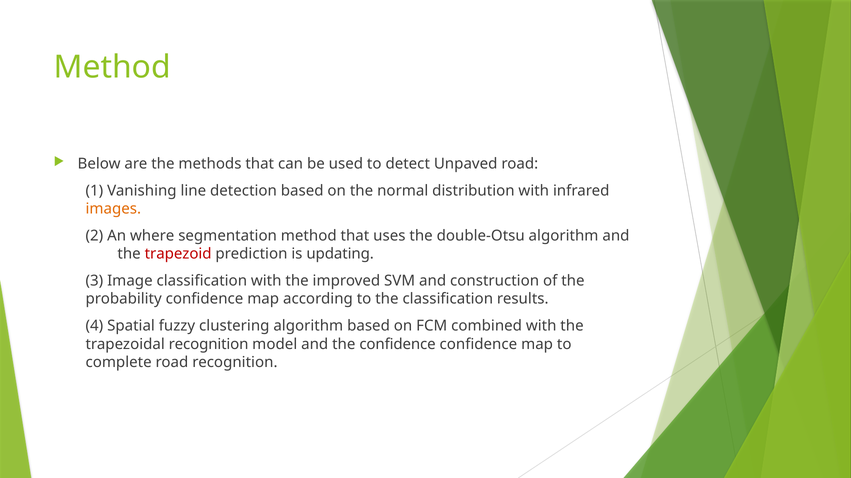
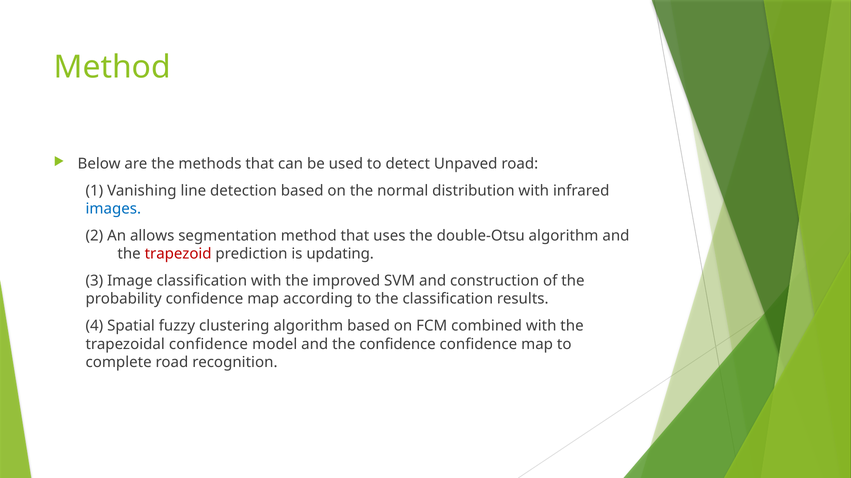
images colour: orange -> blue (113, 209)
where: where -> allows (152, 236)
trapezoidal recognition: recognition -> confidence (208, 345)
